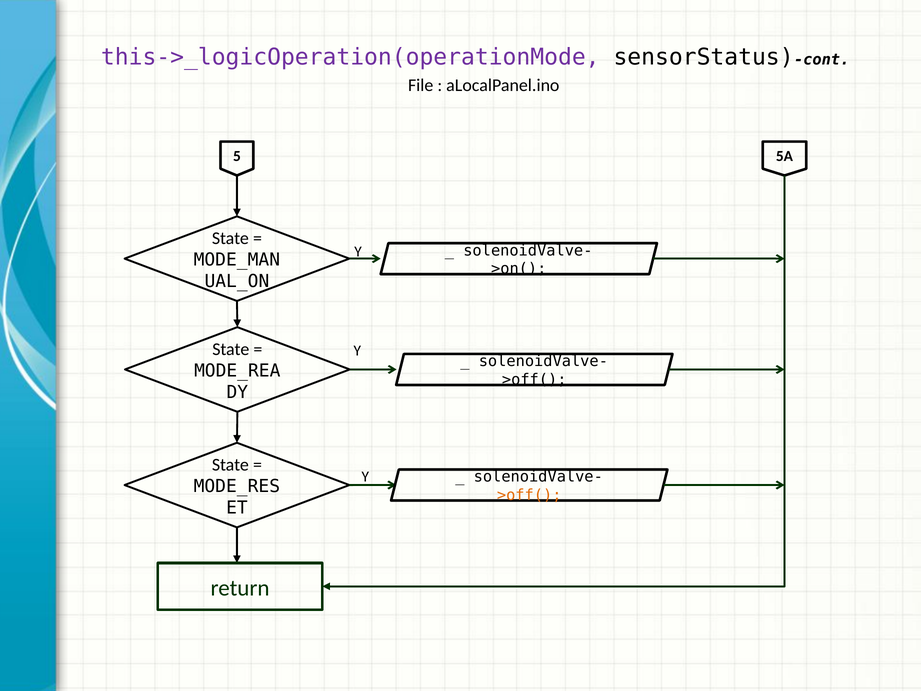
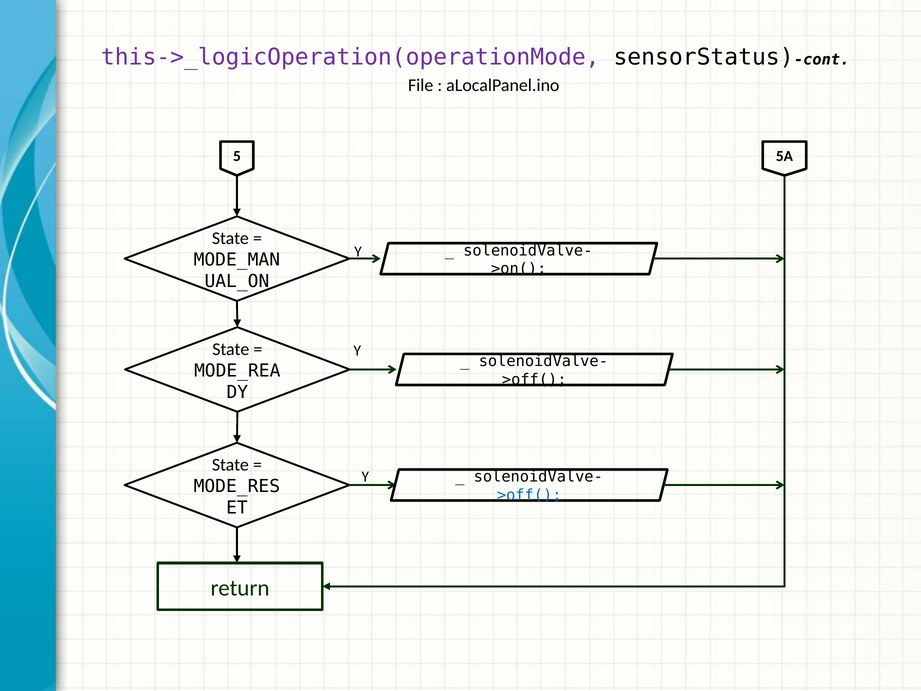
>off( colour: orange -> blue (529, 495)
